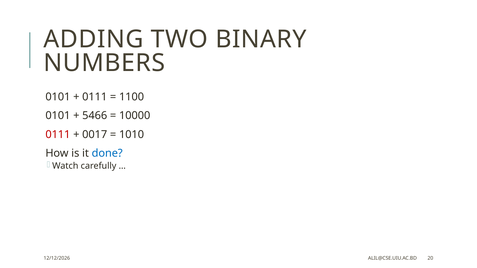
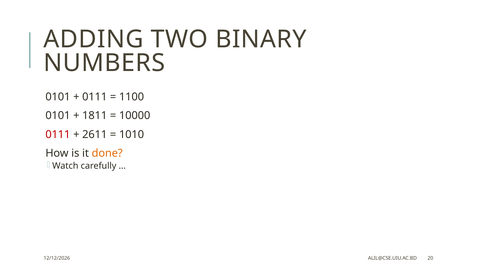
5466: 5466 -> 1811 (95, 116)
0017: 0017 -> 2611 (95, 135)
done colour: blue -> orange (107, 153)
